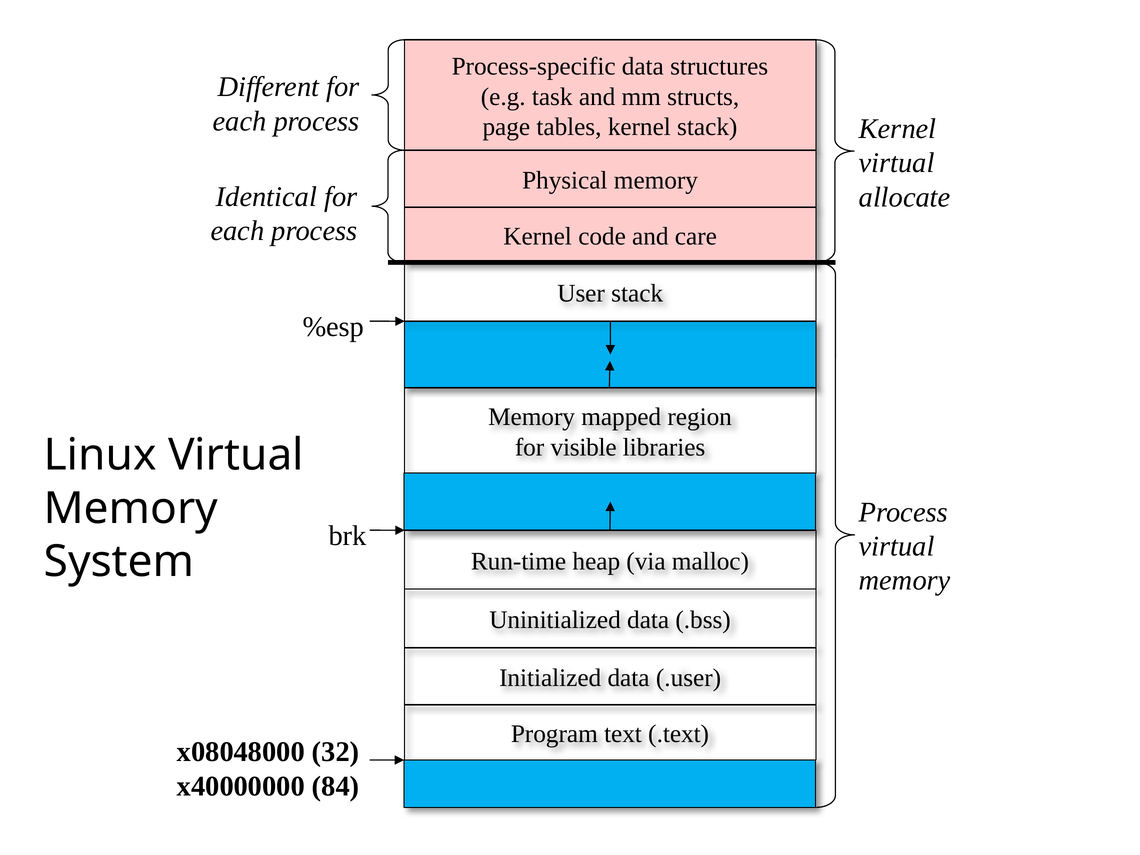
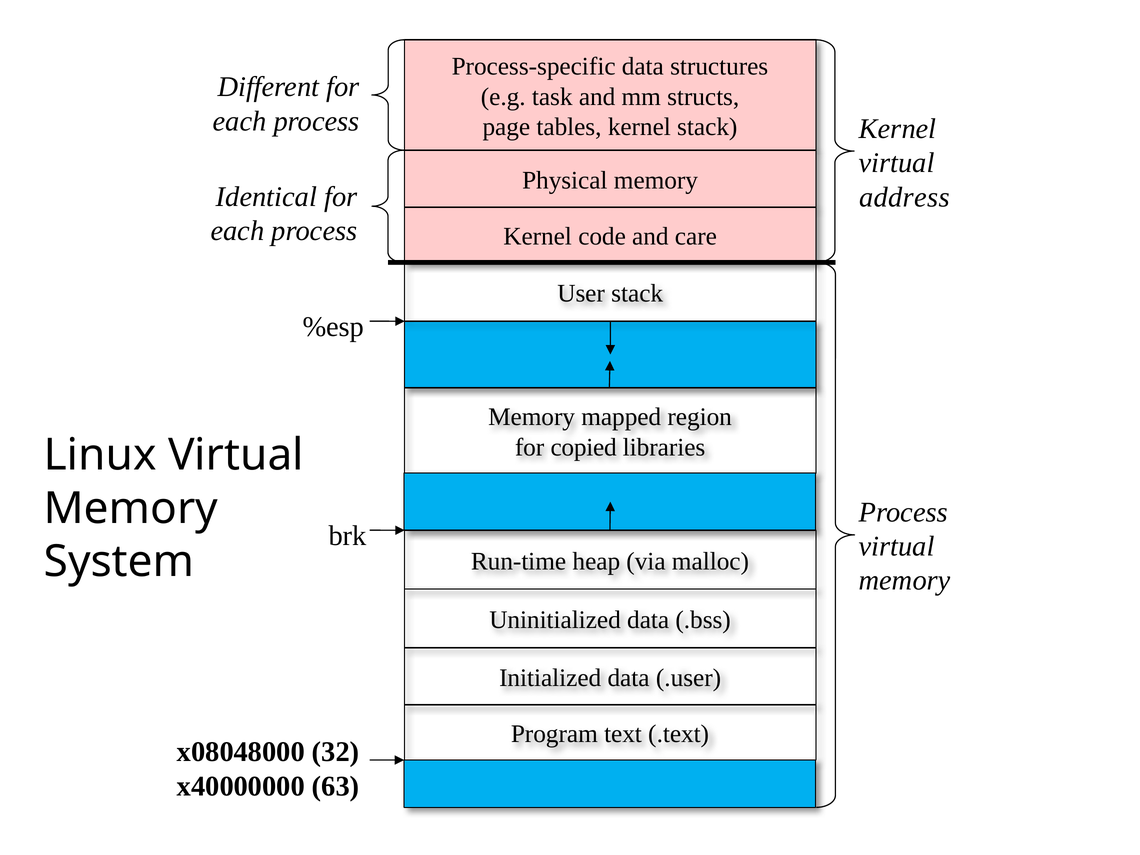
allocate: allocate -> address (904, 197)
visible: visible -> copied (584, 447)
84: 84 -> 63 (336, 786)
